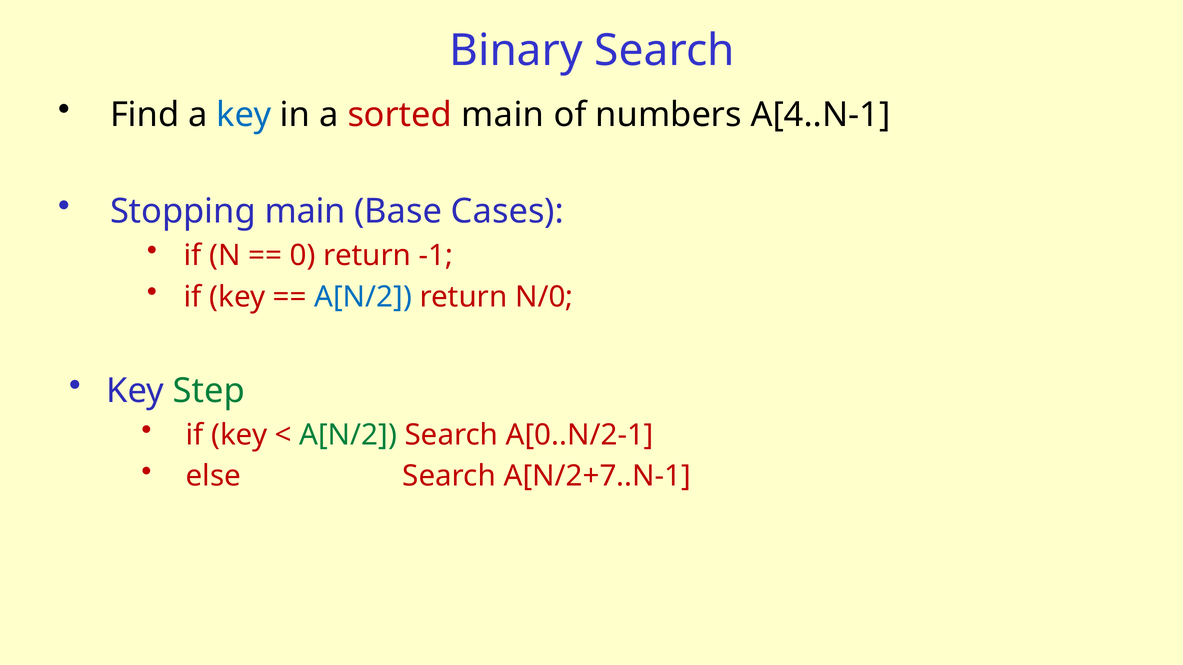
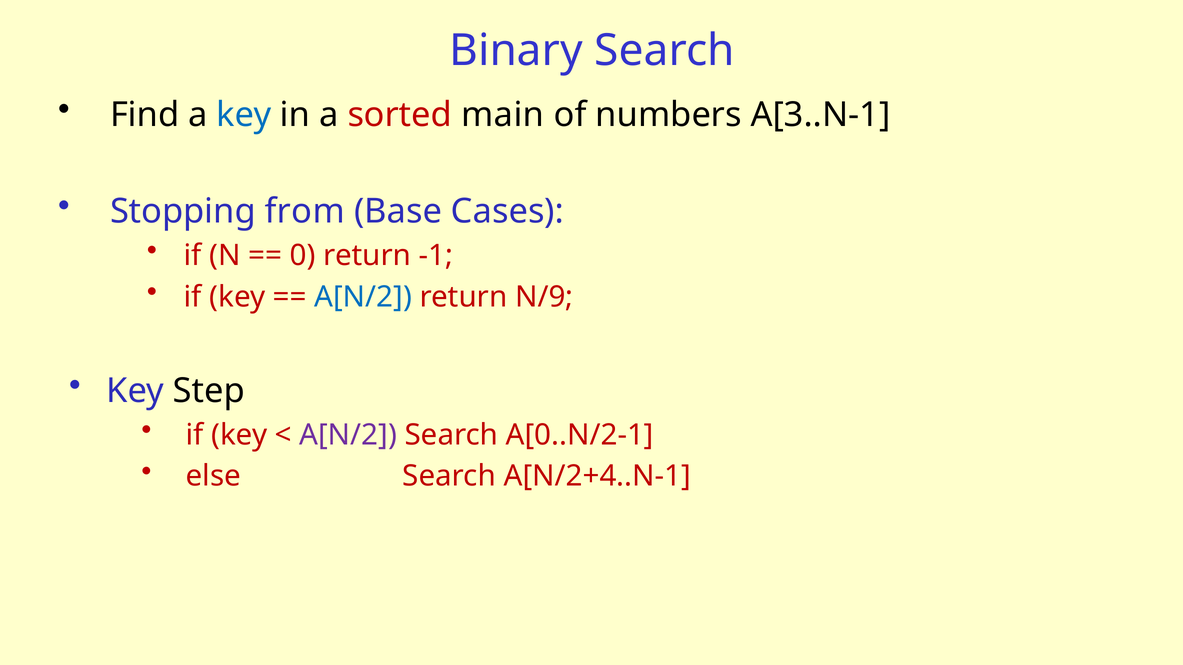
A[4..N-1: A[4..N-1 -> A[3..N-1 (820, 115)
Stopping main: main -> from (305, 212)
N/0: N/0 -> N/9 (544, 297)
Step colour: green -> black (209, 391)
A[N/2 colour: green -> purple (348, 435)
A[N/2+7..N-1: A[N/2+7..N-1 -> A[N/2+4..N-1 (597, 476)
